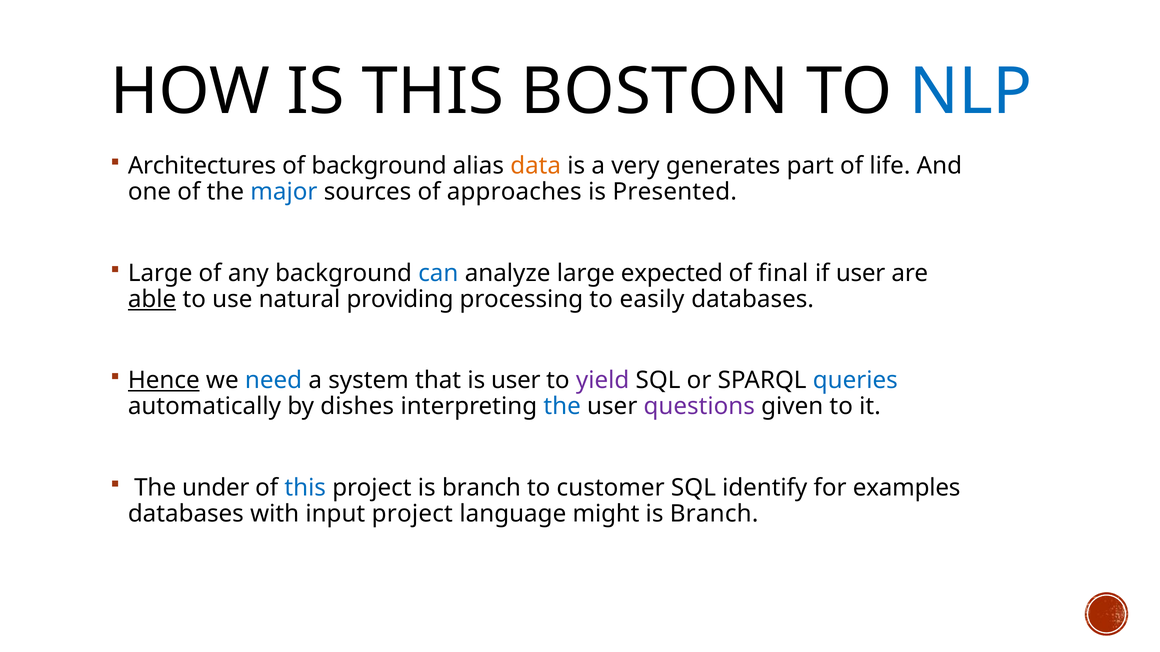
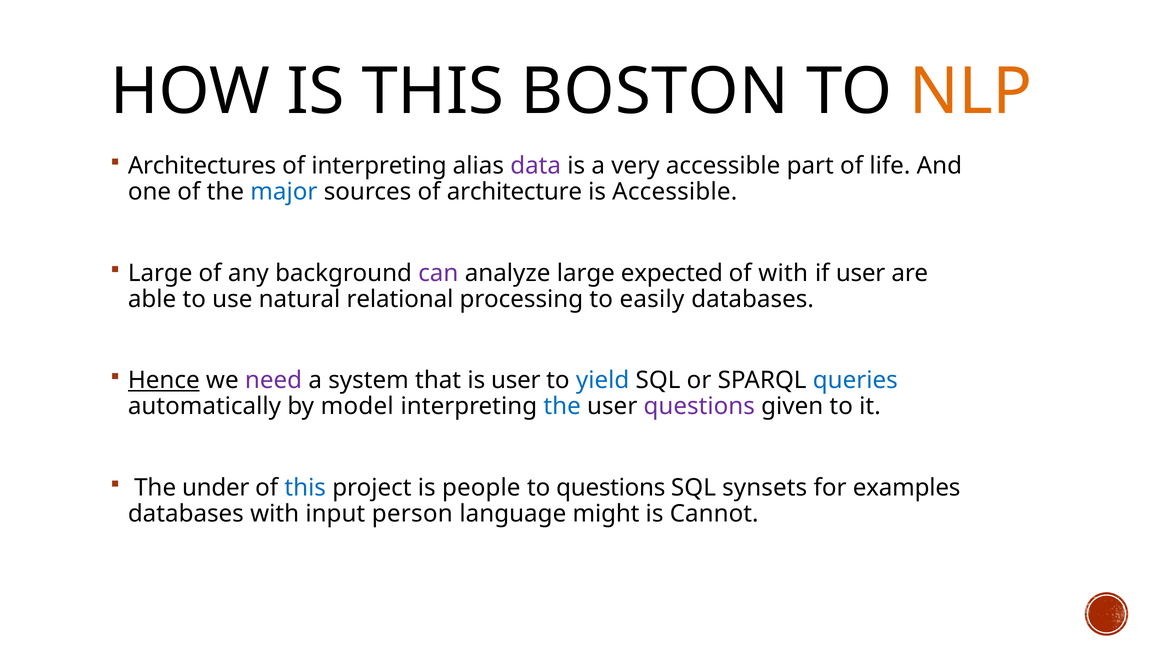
NLP colour: blue -> orange (971, 92)
of background: background -> interpreting (379, 166)
data colour: orange -> purple (536, 166)
very generates: generates -> accessible (723, 166)
approaches: approaches -> architecture (514, 192)
is Presented: Presented -> Accessible (675, 192)
can colour: blue -> purple (438, 273)
of final: final -> with (783, 273)
able underline: present -> none (152, 299)
providing: providing -> relational (400, 299)
need colour: blue -> purple (274, 381)
yield colour: purple -> blue (603, 381)
dishes: dishes -> model (357, 407)
project is branch: branch -> people (481, 488)
to customer: customer -> questions (611, 488)
identify: identify -> synsets (765, 488)
input project: project -> person (412, 514)
Branch: Branch -> Cannot (714, 514)
